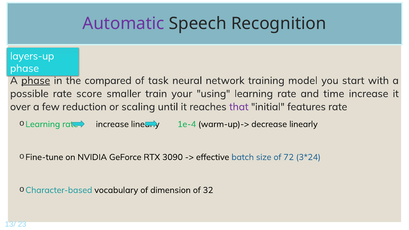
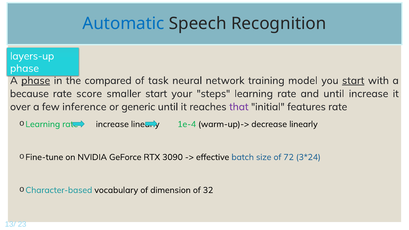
Automatic colour: purple -> blue (124, 24)
start underline: none -> present (353, 81)
possible: possible -> because (29, 94)
smaller train: train -> start (156, 94)
using: using -> steps (213, 94)
and time: time -> until (334, 94)
reduction: reduction -> inference (84, 107)
scaling: scaling -> generic (138, 107)
